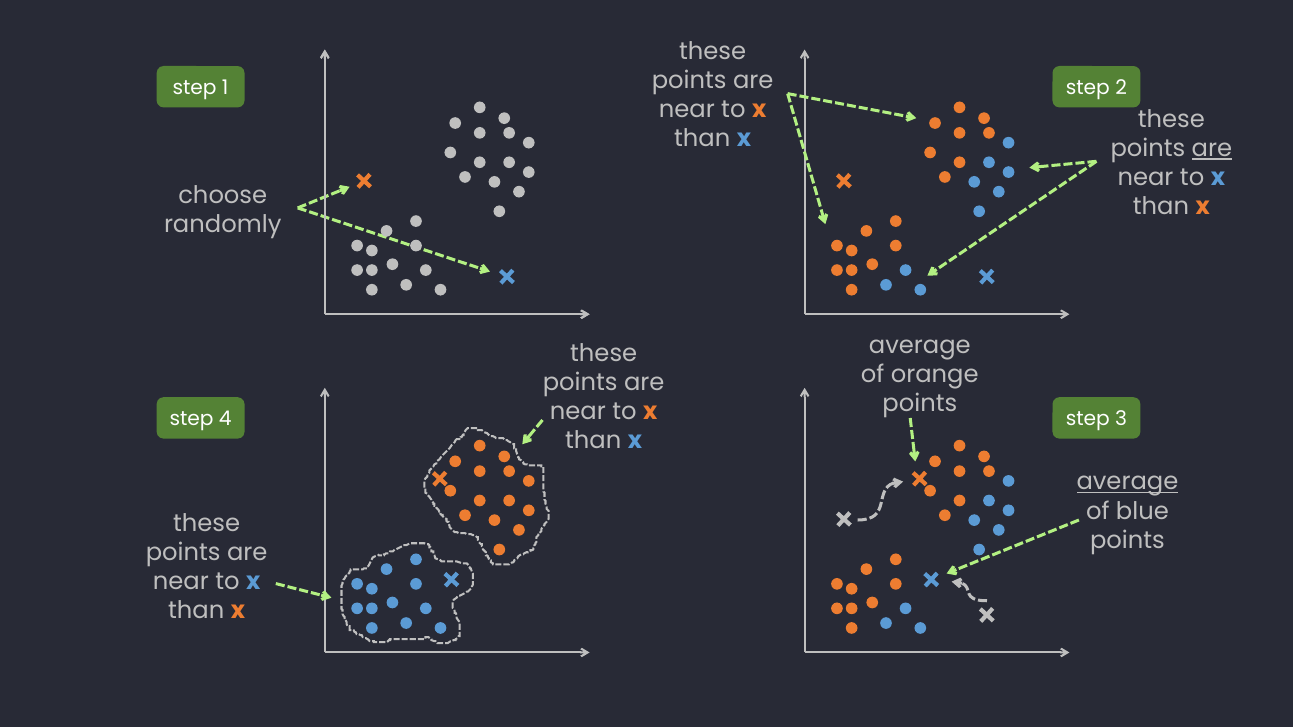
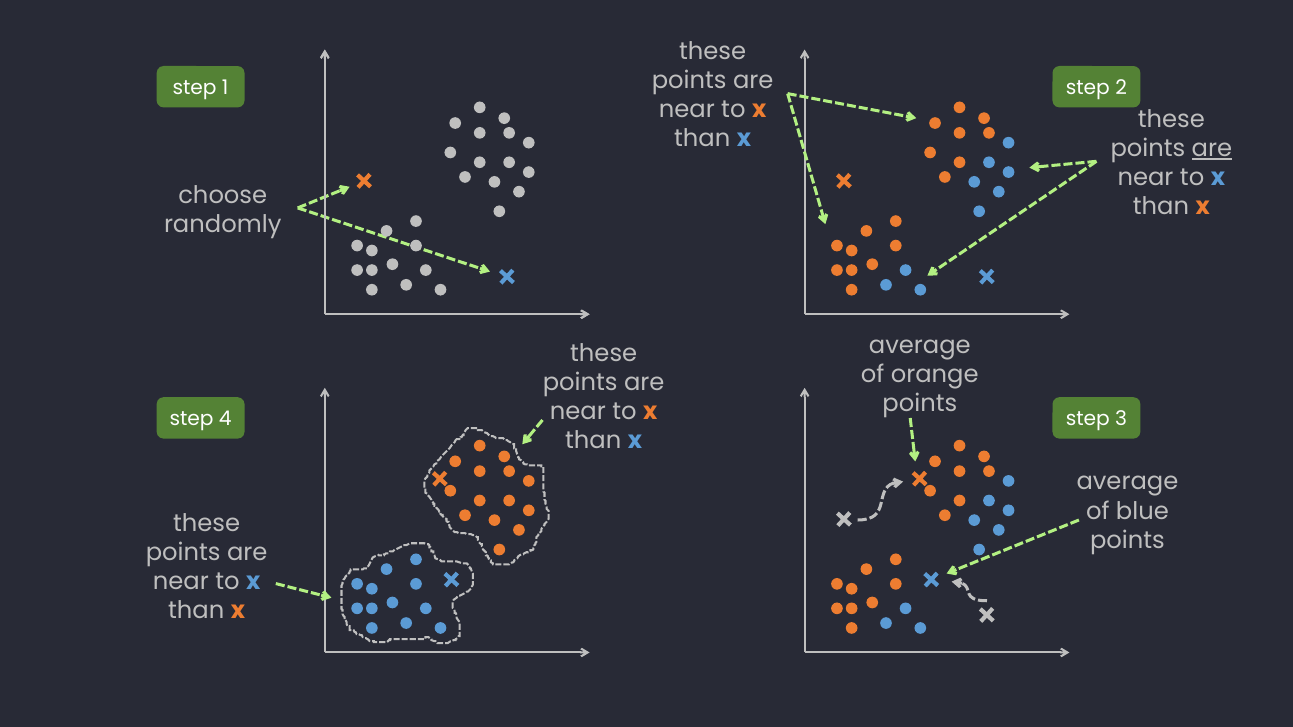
average underline: present -> none (1127, 482)
